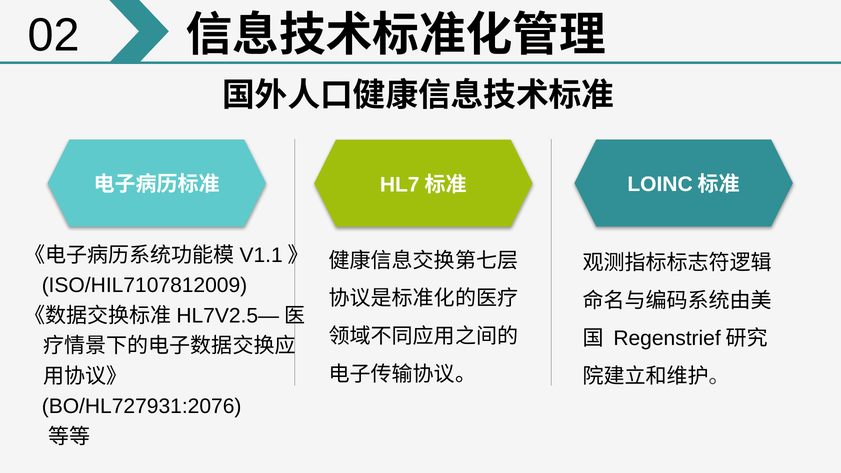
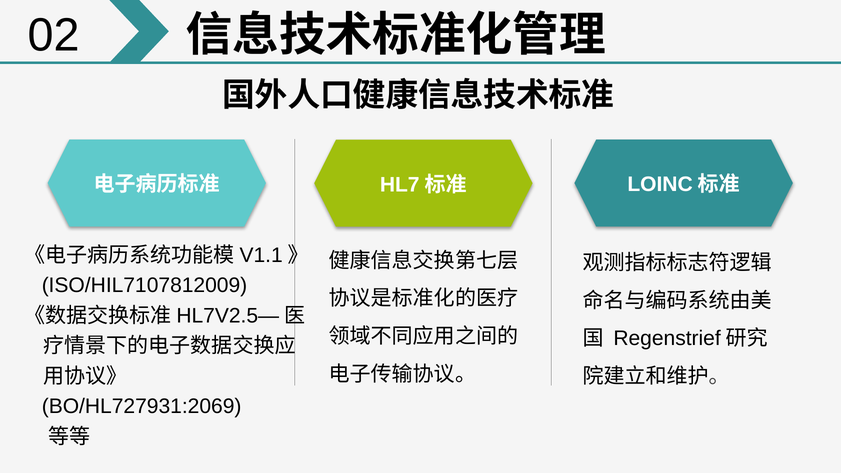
BO/HL727931:2076: BO/HL727931:2076 -> BO/HL727931:2069 (142, 407)
